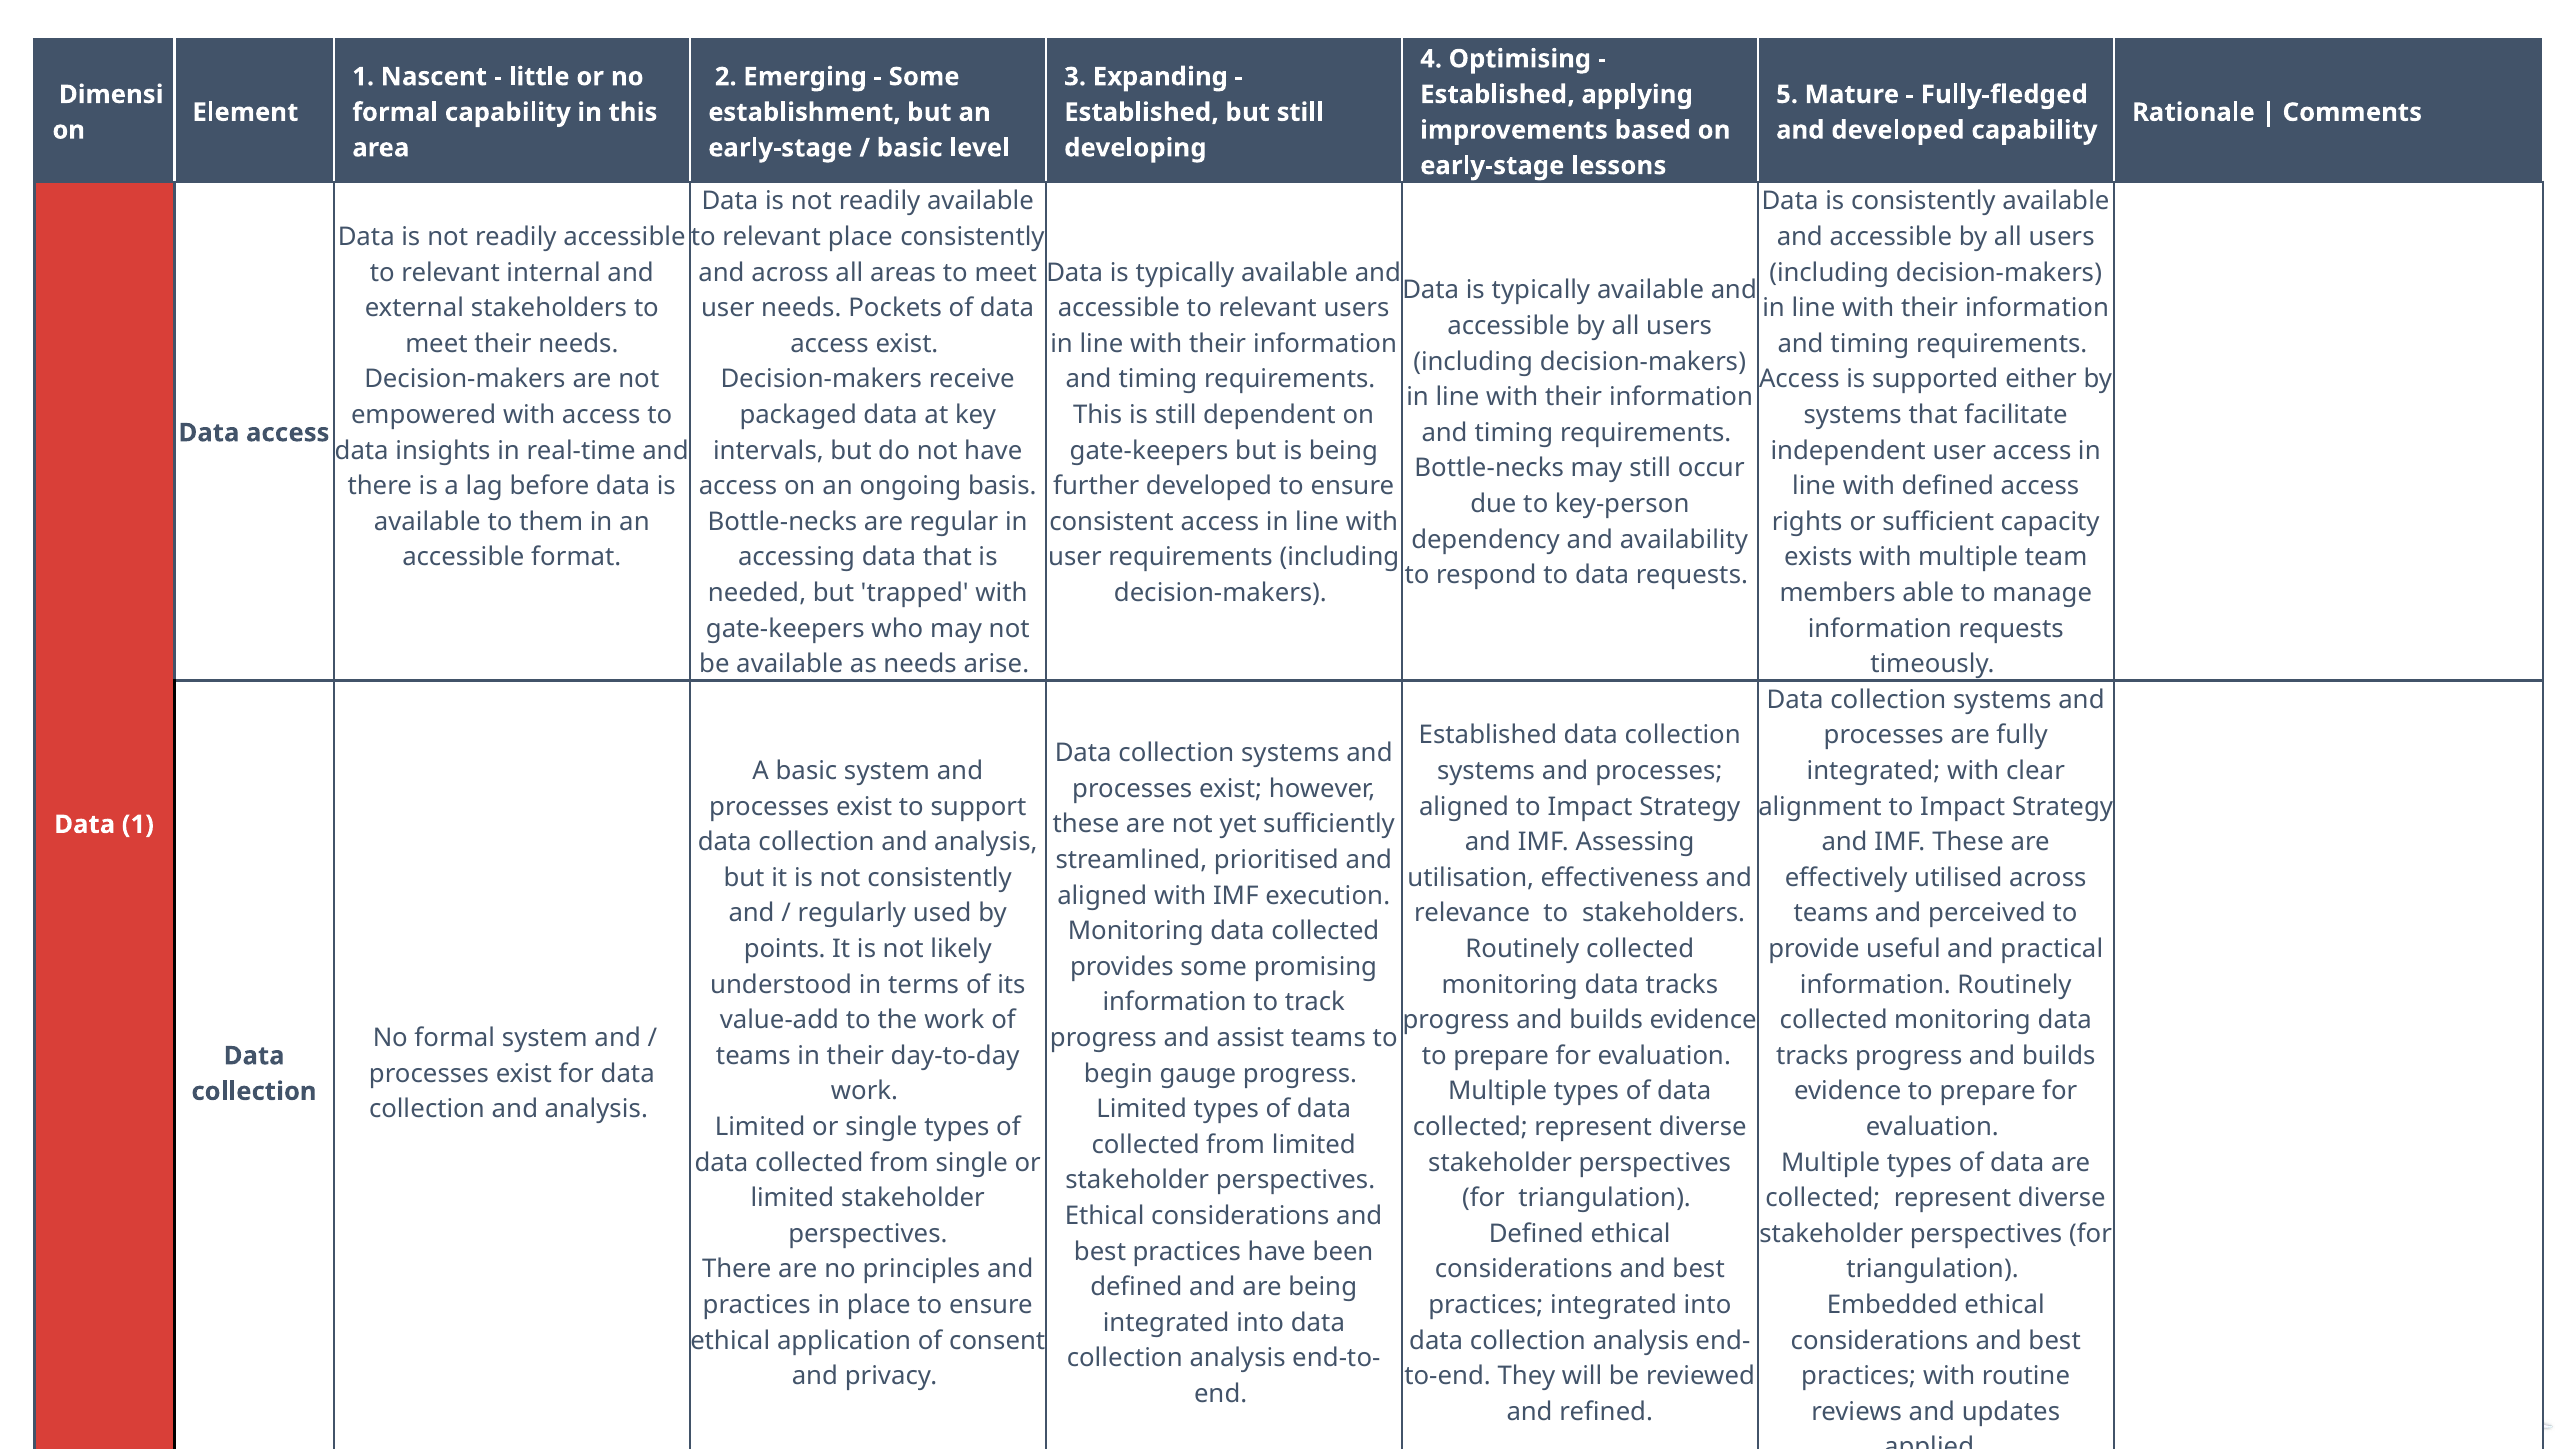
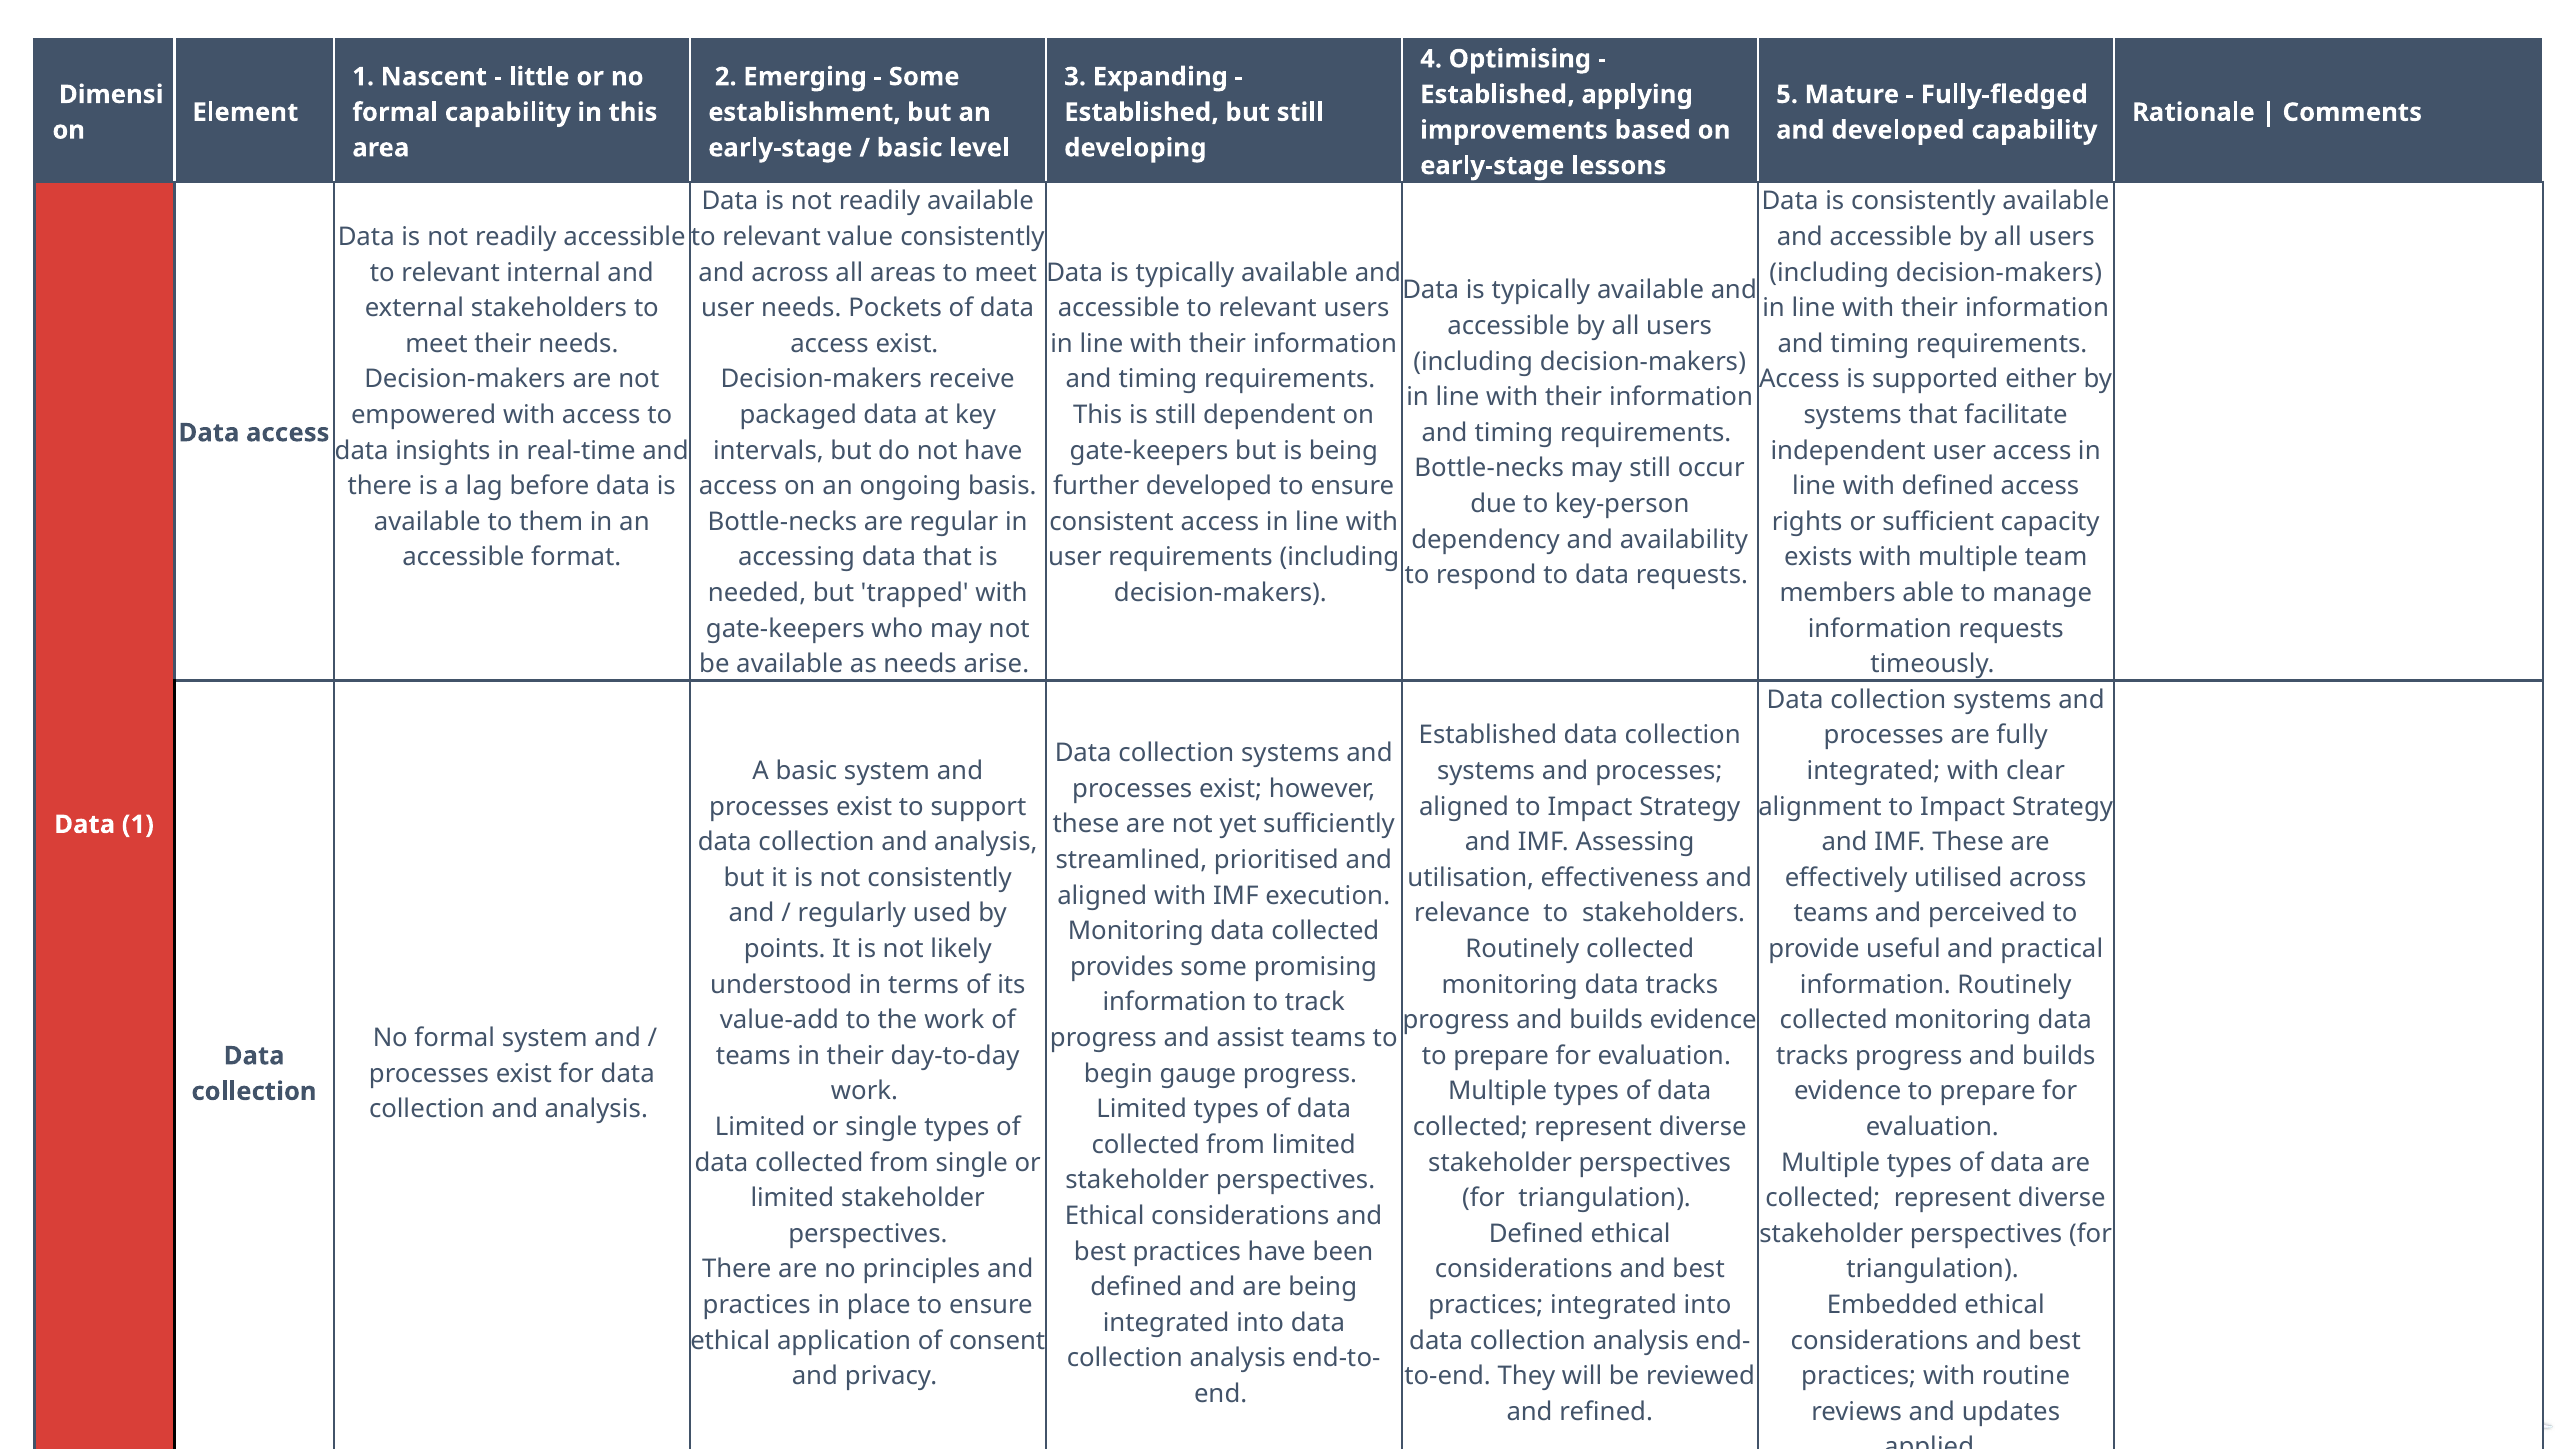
relevant place: place -> value (860, 237)
